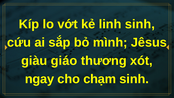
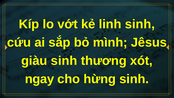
giàu giáo: giáo -> sinh (64, 61)
chạm: chạm -> hừng (100, 79)
